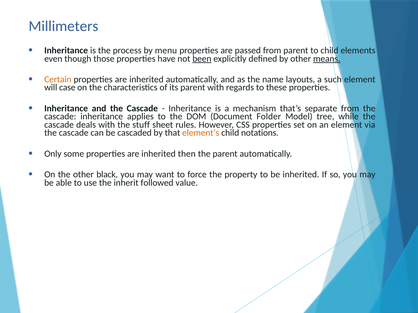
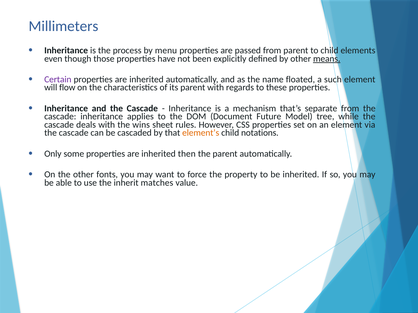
been underline: present -> none (202, 59)
Certain colour: orange -> purple (58, 80)
layouts: layouts -> floated (300, 80)
case: case -> flow (67, 88)
Folder: Folder -> Future (269, 117)
stuff: stuff -> wins (141, 125)
black: black -> fonts (107, 175)
followed: followed -> matches (157, 183)
